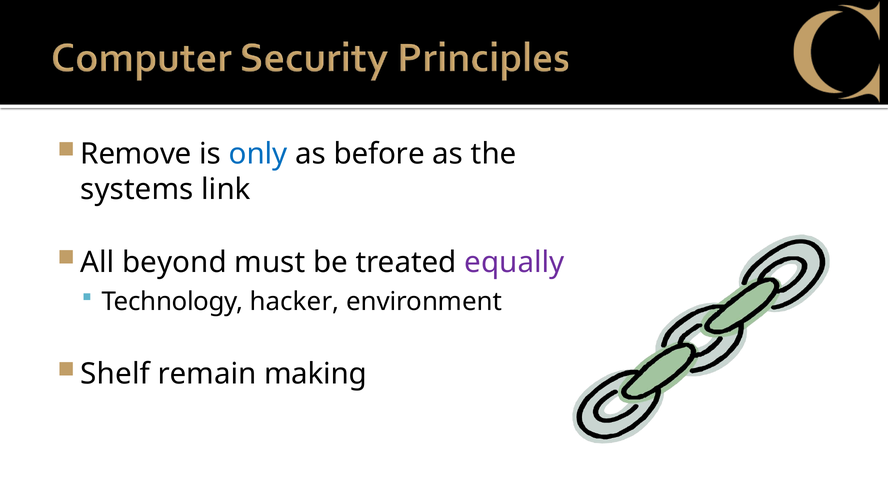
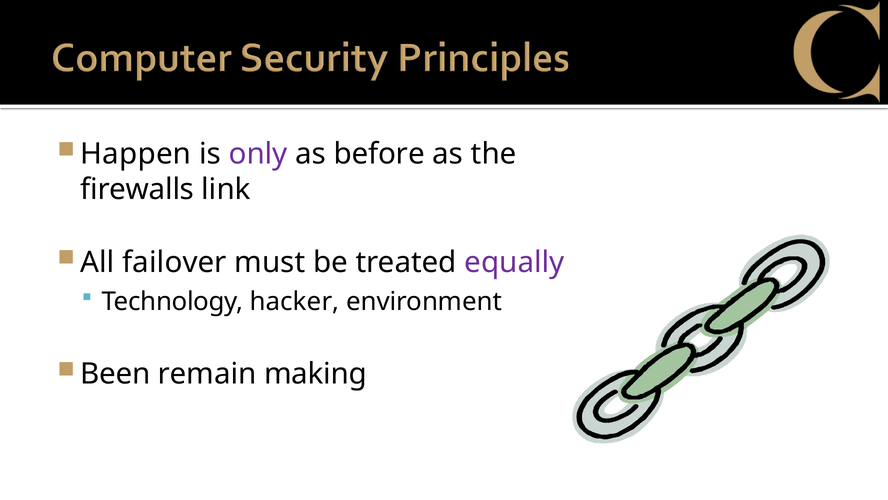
Remove: Remove -> Happen (136, 154)
only colour: blue -> purple (258, 154)
systems: systems -> firewalls (137, 190)
beyond: beyond -> failover (174, 262)
Shelf: Shelf -> Been (115, 374)
